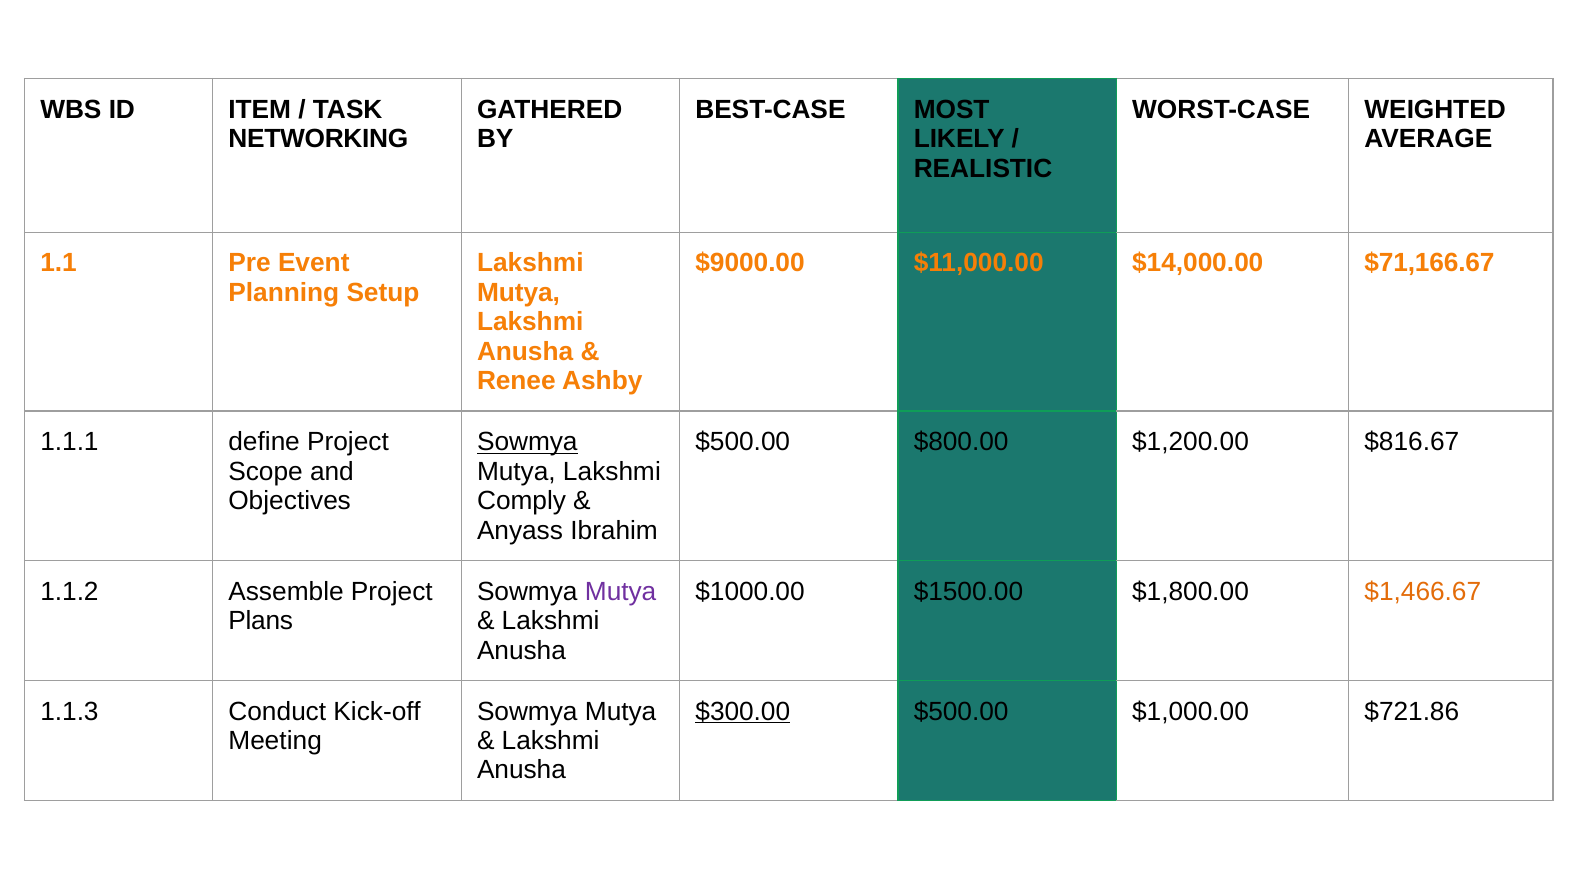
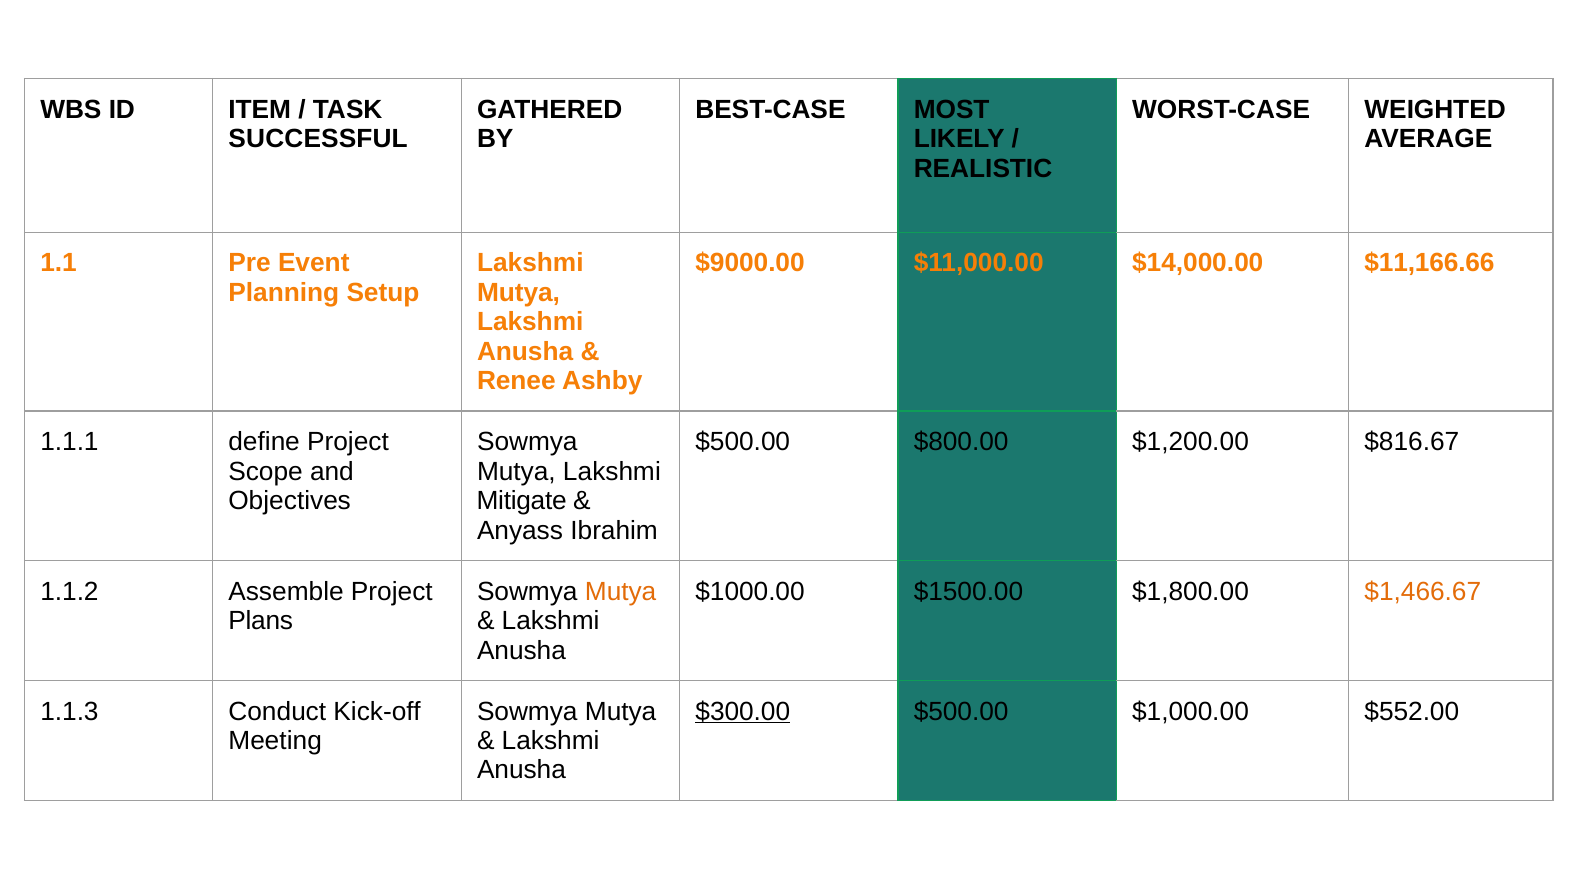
NETWORKING: NETWORKING -> SUCCESSFUL (318, 139)
$71,166.67: $71,166.67 -> $11,166.66 (1429, 263)
Sowmya underline: present -> none (527, 442)
Comply: Comply -> Mitigate (522, 501)
Mutya colour: purple -> orange (621, 591)
$721.86: $721.86 -> $552.00 (1412, 711)
